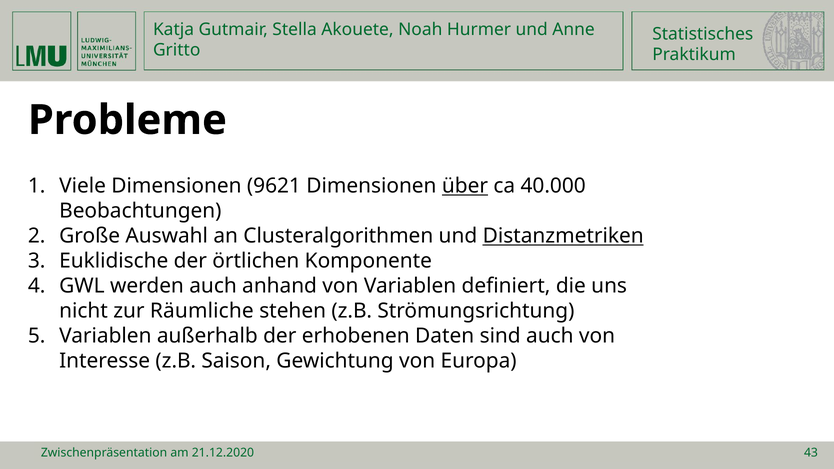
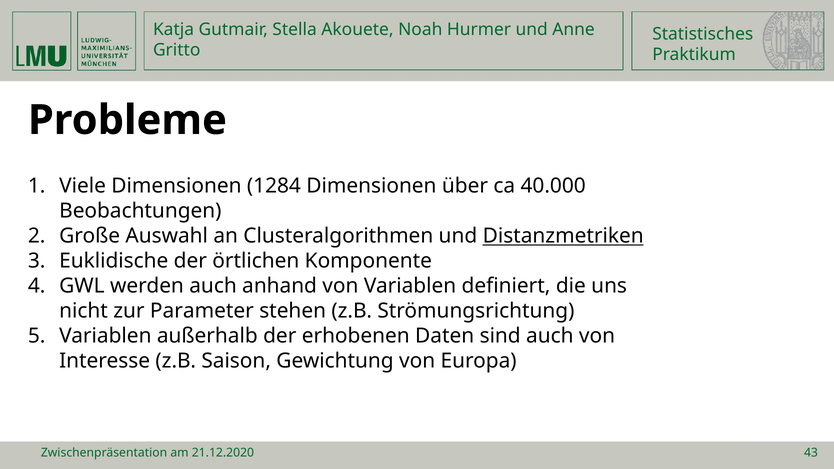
9621: 9621 -> 1284 (274, 186)
über underline: present -> none (465, 186)
Räumliche: Räumliche -> Parameter (202, 311)
